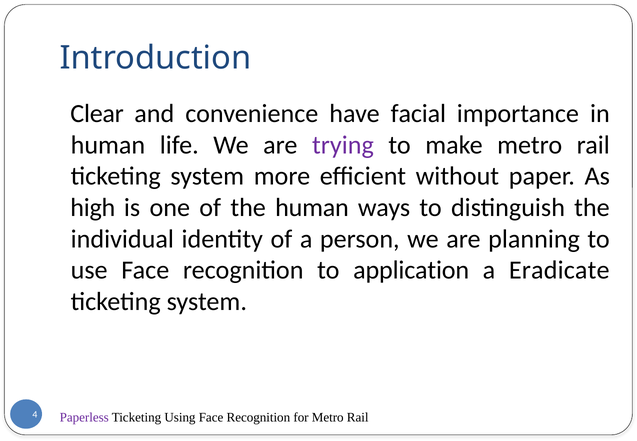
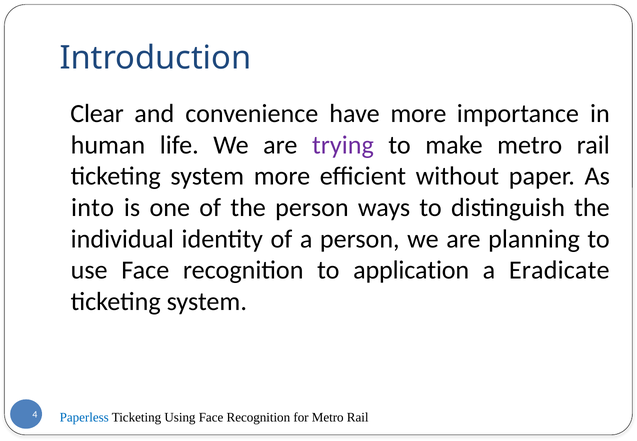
have facial: facial -> more (418, 114)
high: high -> into (93, 208)
the human: human -> person (312, 208)
Paperless colour: purple -> blue (84, 417)
